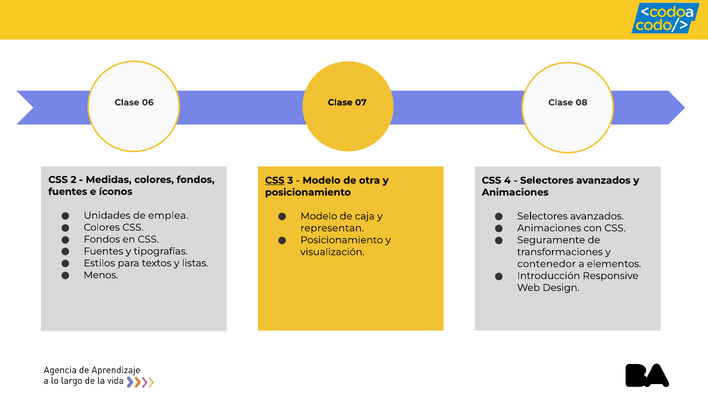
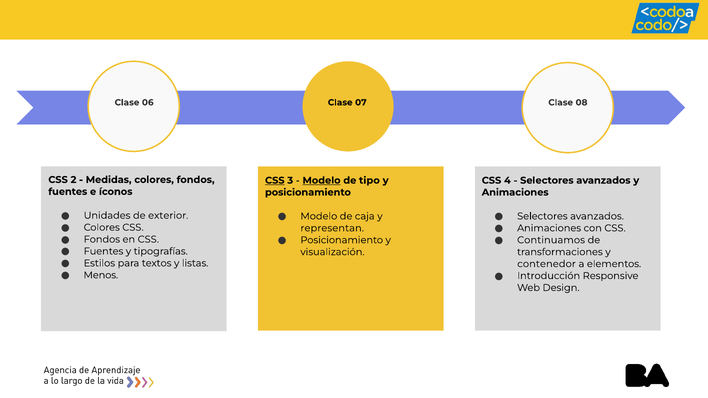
Modelo underline: none -> present (322, 181)
otra: otra -> tipo (369, 181)
emplea: emplea -> exterior (168, 216)
Seguramente: Seguramente -> Continuamos (551, 240)
